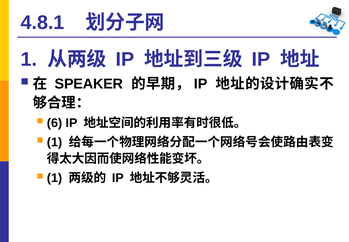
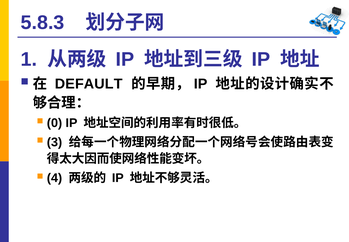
4.8.1: 4.8.1 -> 5.8.3 (43, 22)
SPEAKER: SPEAKER -> DEFAULT (89, 84)
6: 6 -> 0 (54, 123)
1: 1 -> 3 (54, 142)
1: 1 -> 4 (54, 178)
